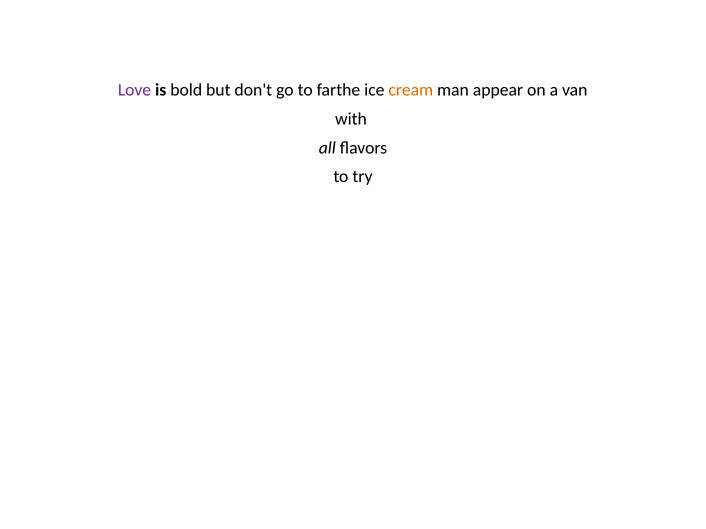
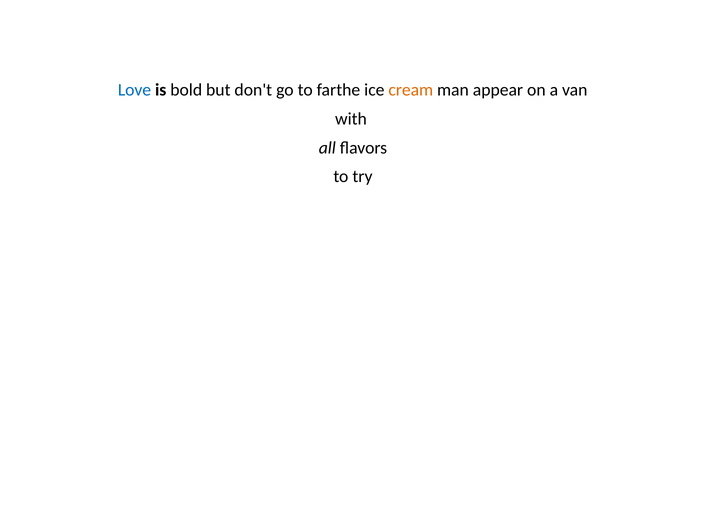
Love colour: purple -> blue (135, 90)
